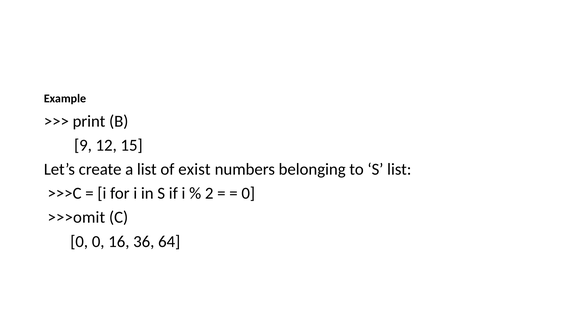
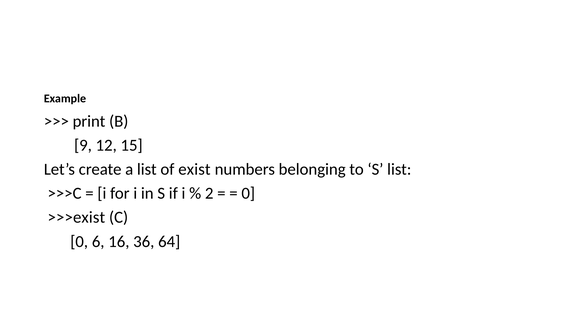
>>>omit: >>>omit -> >>>exist (76, 218)
0 0: 0 -> 6 (98, 242)
